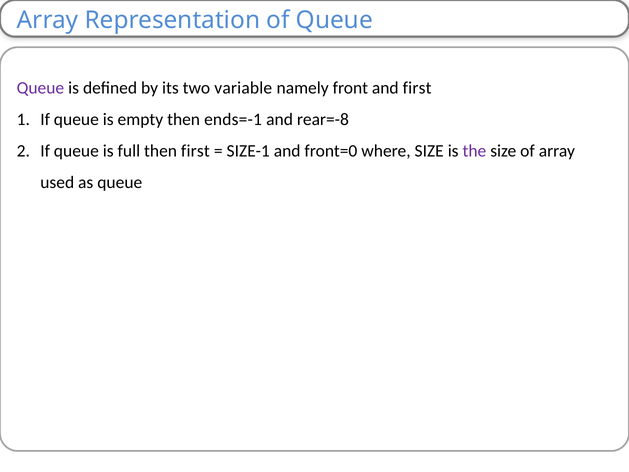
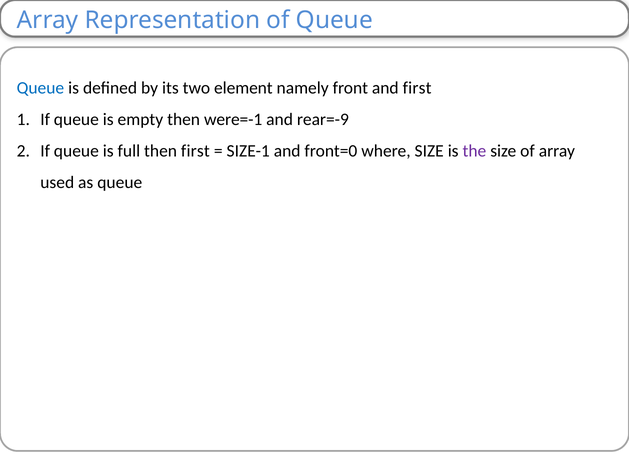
Queue colour: purple -> blue (40, 88)
variable: variable -> element (243, 88)
ends=-1: ends=-1 -> were=-1 (233, 120)
rear=-8: rear=-8 -> rear=-9 (323, 120)
